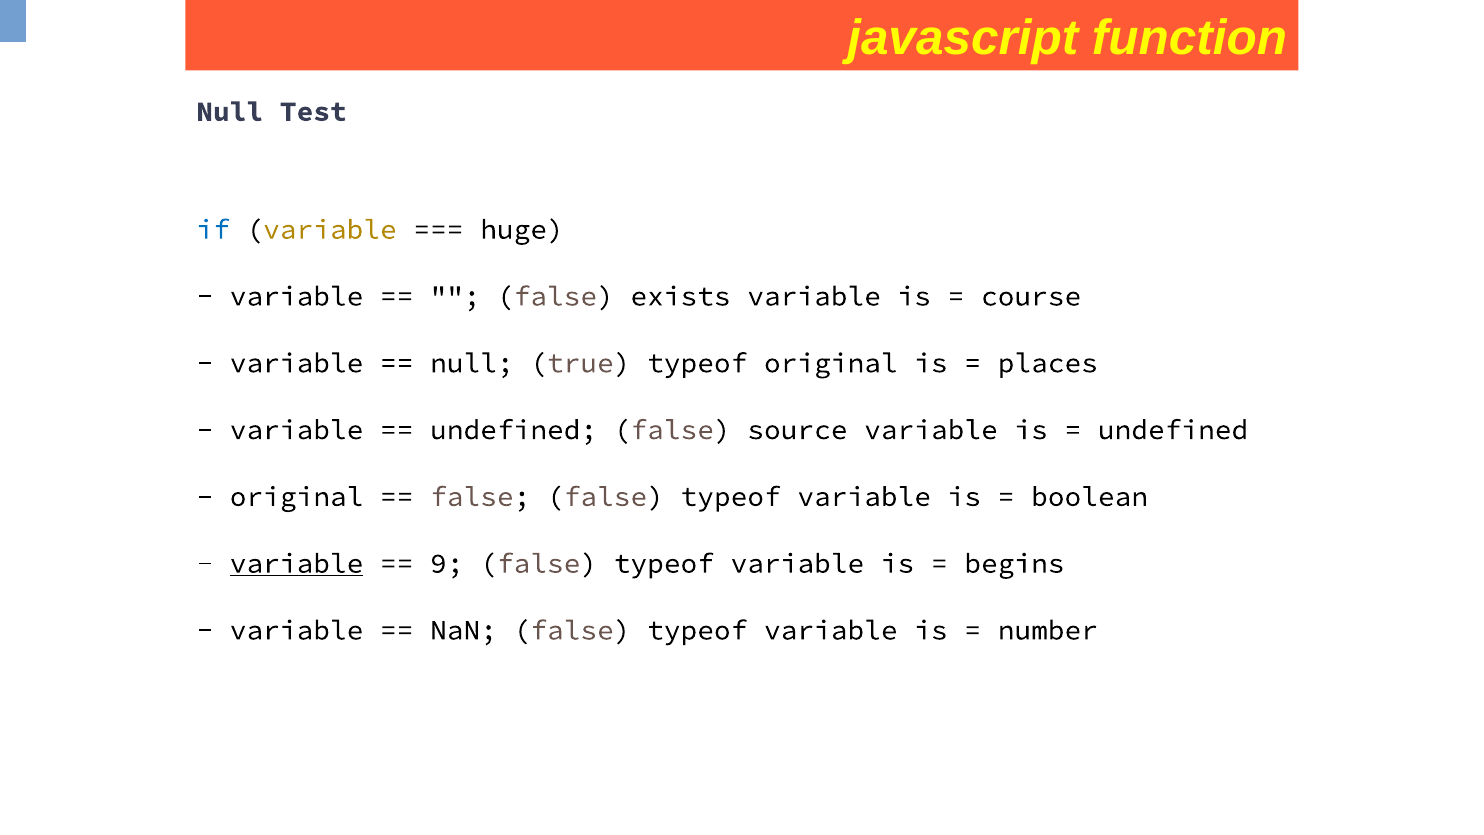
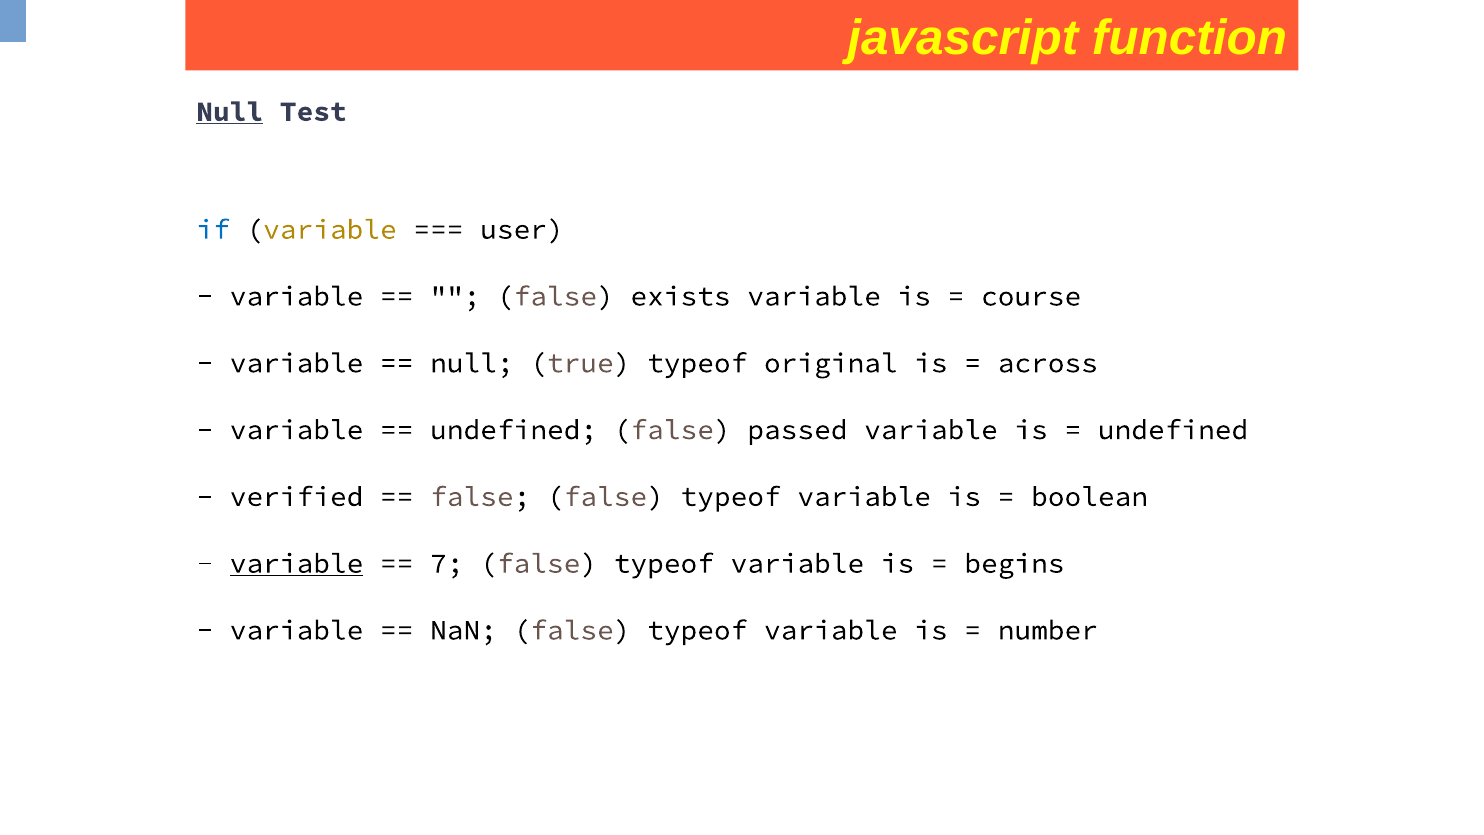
Null underline: none -> present (230, 112)
huge: huge -> user (522, 229)
places: places -> across (1048, 363)
source: source -> passed (797, 430)
original: original -> verified (297, 497)
9: 9 -> 7 (447, 563)
